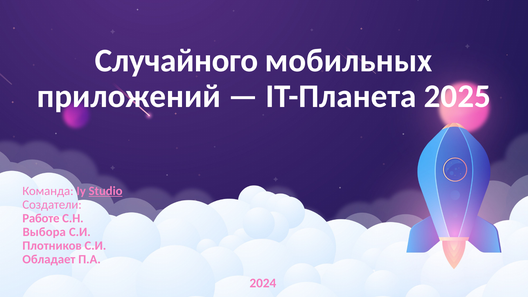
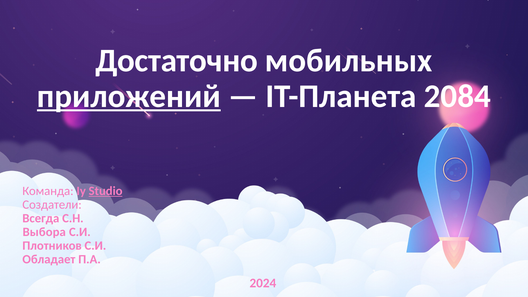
Случайного: Случайного -> Достаточно (177, 61)
приложений underline: none -> present (129, 96)
2025: 2025 -> 2084 (457, 96)
Работе: Работе -> Всегда (41, 218)
